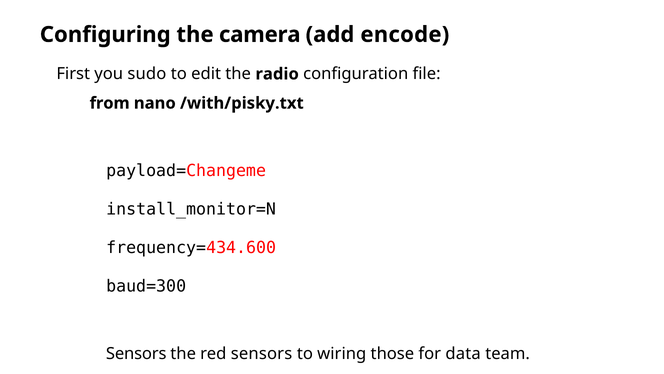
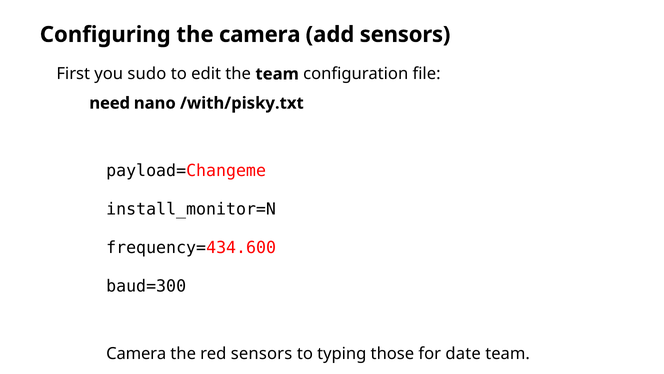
add encode: encode -> sensors (405, 35)
the radio: radio -> team (277, 74)
from: from -> need (110, 103)
Sensors: Sensors -> Camera (136, 353)
wiring: wiring -> typing (342, 353)
data: data -> date (463, 353)
